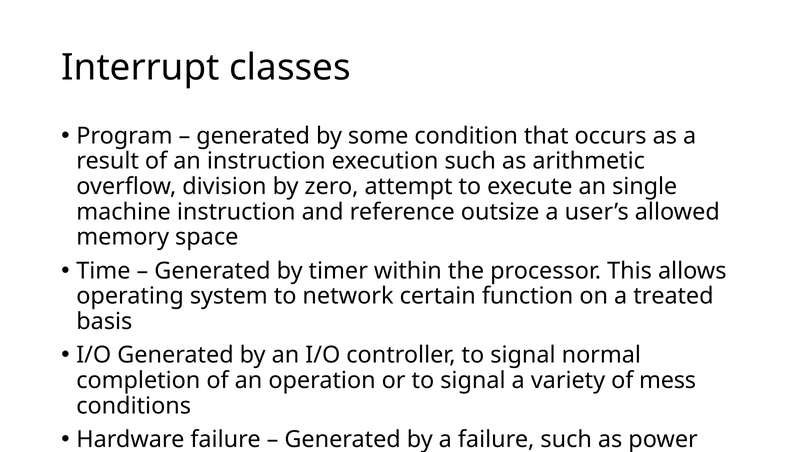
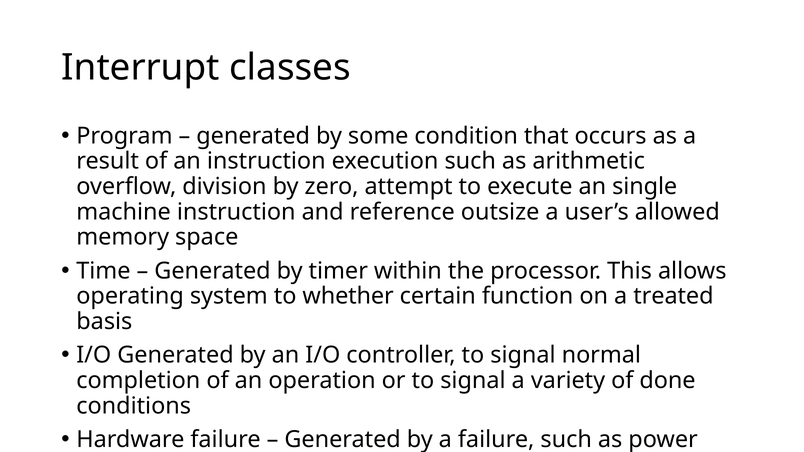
network: network -> whether (348, 296)
mess: mess -> done (668, 381)
